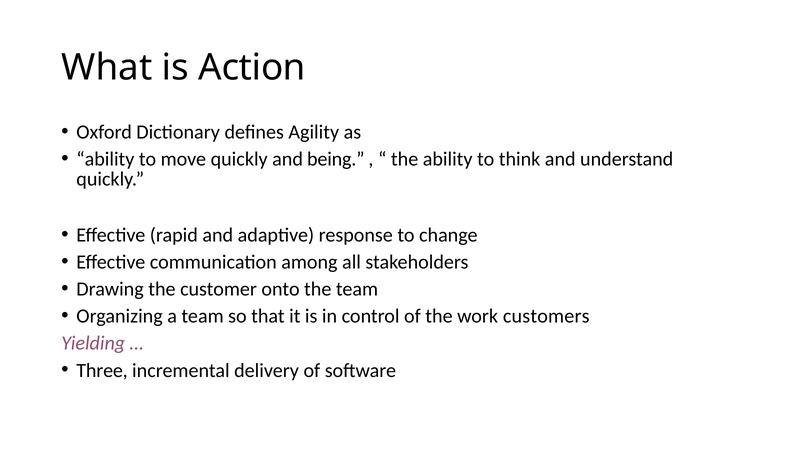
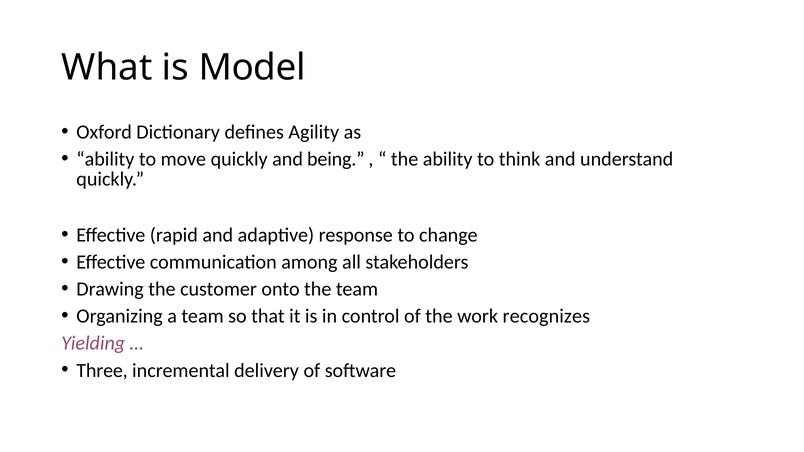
Action: Action -> Model (252, 68)
customers: customers -> recognizes (546, 316)
